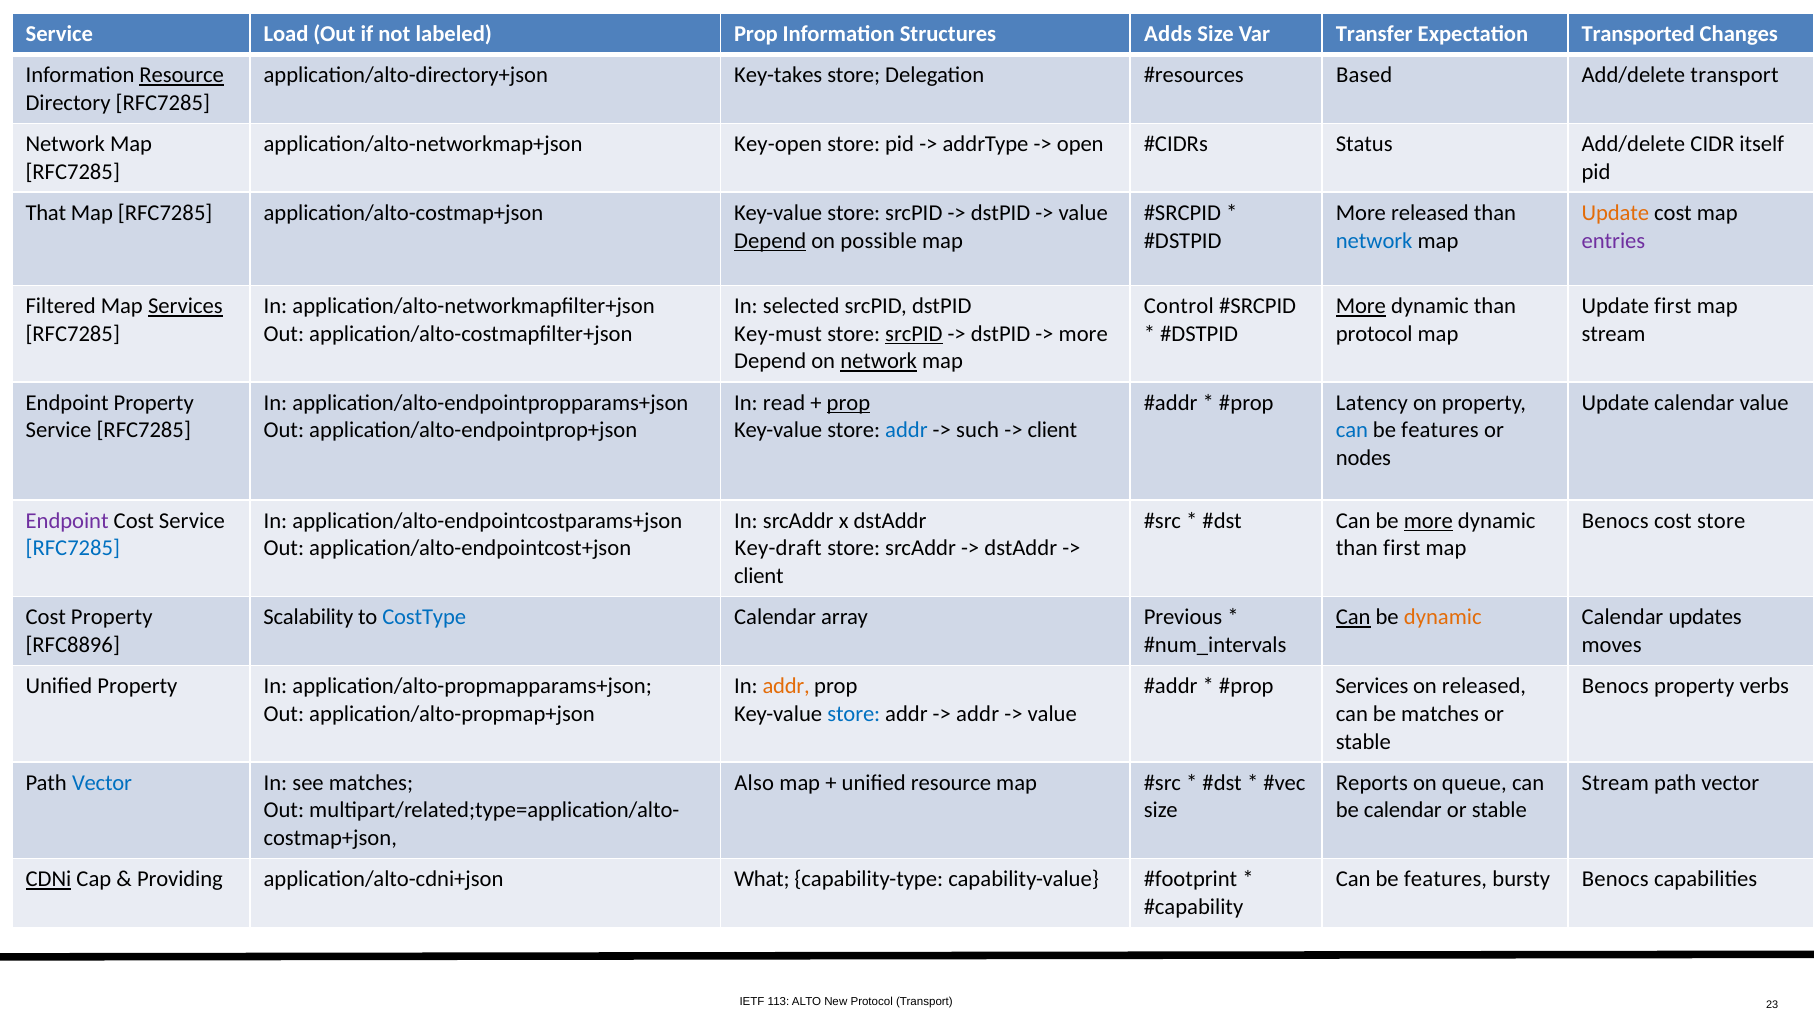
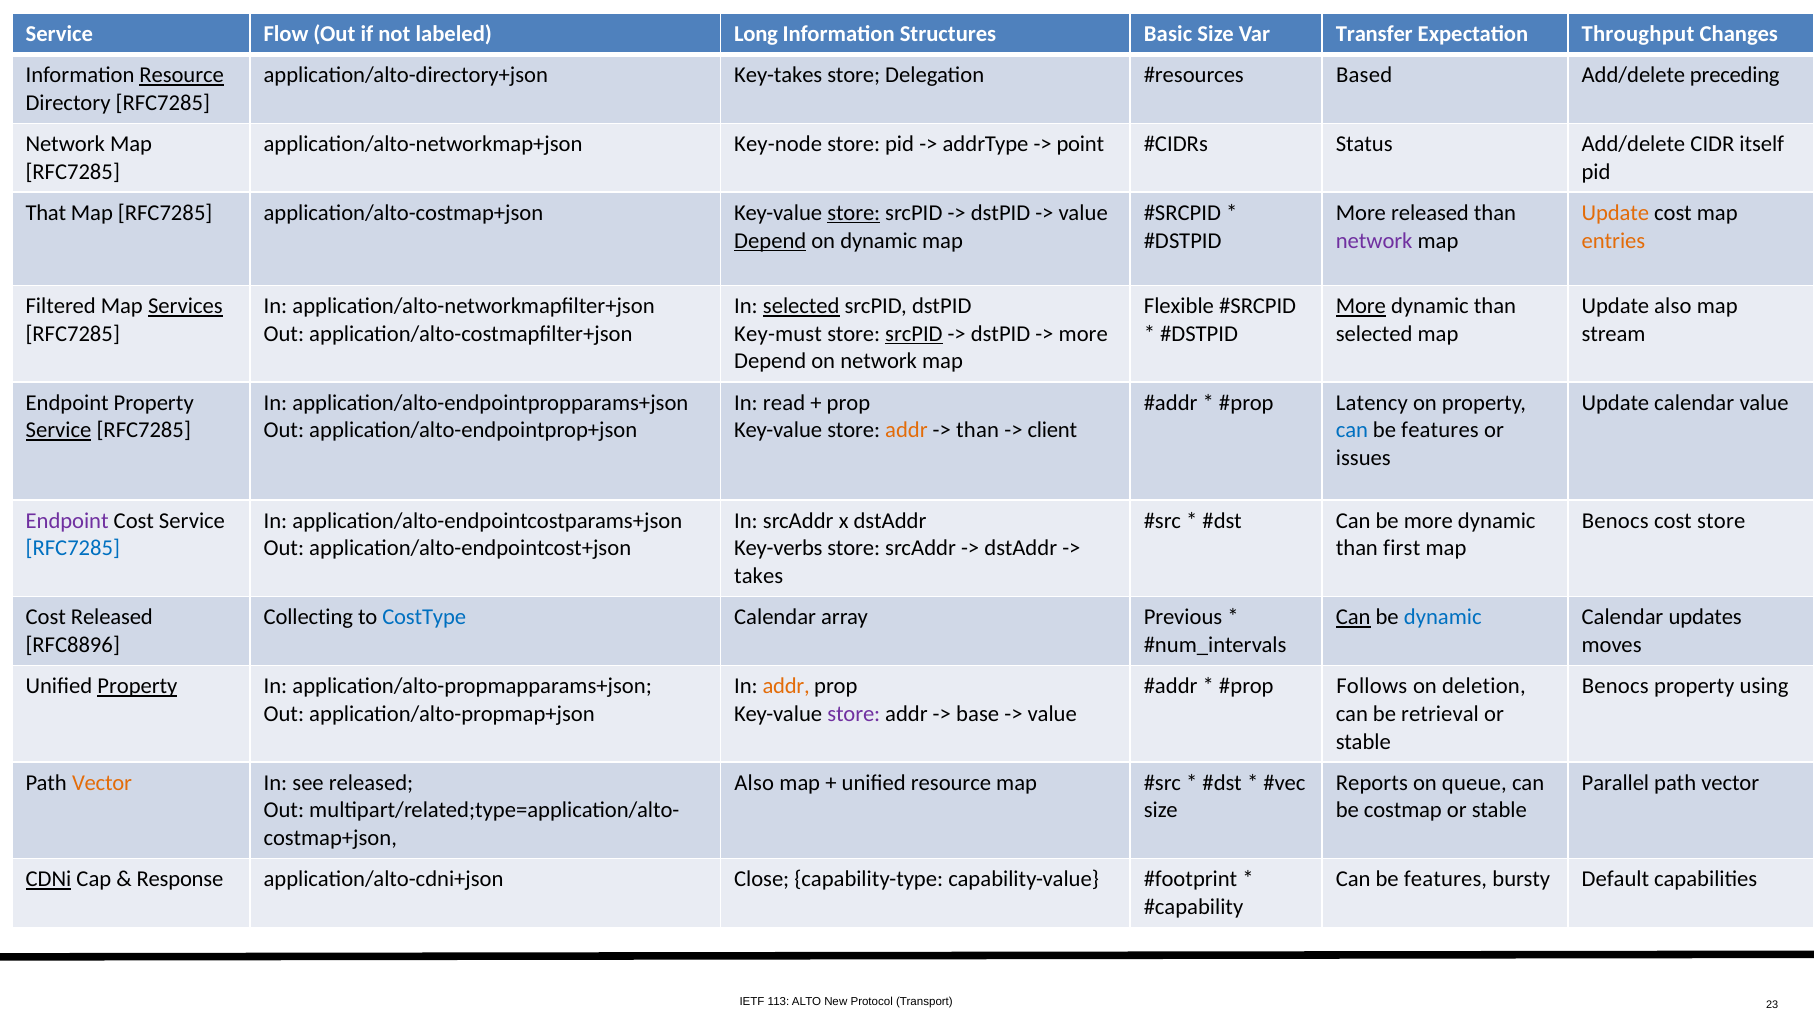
Load: Load -> Flow (286, 34)
labeled Prop: Prop -> Long (756, 34)
Adds: Adds -> Basic (1168, 34)
Transported: Transported -> Throughput (1638, 34)
Add/delete transport: transport -> preceding (1735, 75)
Key-open: Key-open -> Key-node (778, 144)
open: open -> point (1080, 144)
store underline: none -> present (854, 213)
on possible: possible -> dynamic (879, 241)
network colour: blue -> purple (1374, 241)
entries colour: purple -> orange (1613, 241)
selected underline: none -> present (801, 306)
Control: Control -> Flexible (1179, 306)
Update first: first -> also (1673, 306)
protocol: protocol -> selected (1374, 334)
network underline: present -> none (879, 362)
prop underline: present -> none (848, 403)
Service underline: none -> present (59, 431)
addr colour: blue -> orange (906, 431)
such: such -> than (978, 431)
nodes: nodes -> issues (1363, 458)
more underline: present -> none (1428, 521)
Key-draft: Key-draft -> Key-verbs (778, 549)
client: client -> takes (759, 576)
Cost Property: Property -> Released (112, 618)
Scalability: Scalability -> Collecting (308, 618)
dynamic colour: orange -> blue (1443, 618)
Property underline: none -> present (137, 687)
Services: Services -> Follows (1372, 687)
on released: released -> deletion (1484, 687)
verbs: verbs -> using (1764, 687)
store colour: blue -> purple (854, 714)
addr: addr -> base (978, 714)
be matches: matches -> retrieval (1440, 714)
Vector colour: blue -> orange (102, 783)
see matches: matches -> released (371, 783)
Stream: Stream -> Parallel (1615, 783)
be calendar: calendar -> costmap (1403, 811)
Providing: Providing -> Response (180, 880)
What: What -> Close (762, 880)
bursty Benocs: Benocs -> Default (1615, 880)
